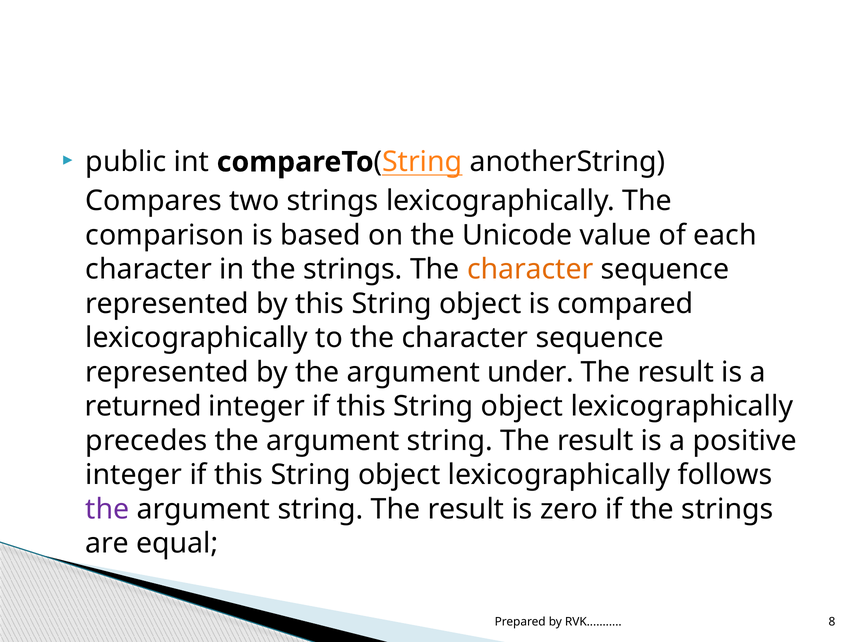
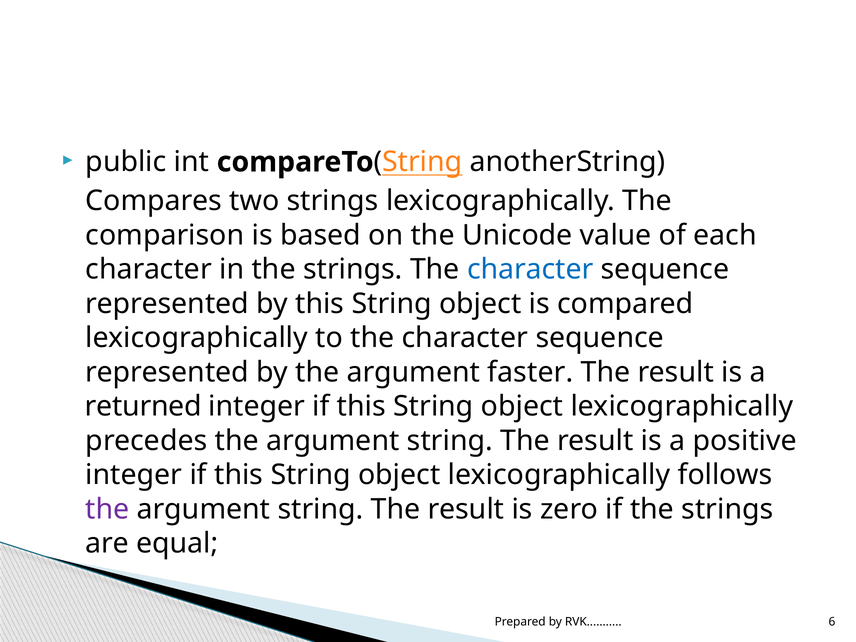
character colour: orange -> blue (530, 269)
under: under -> faster (530, 372)
8: 8 -> 6 (832, 622)
